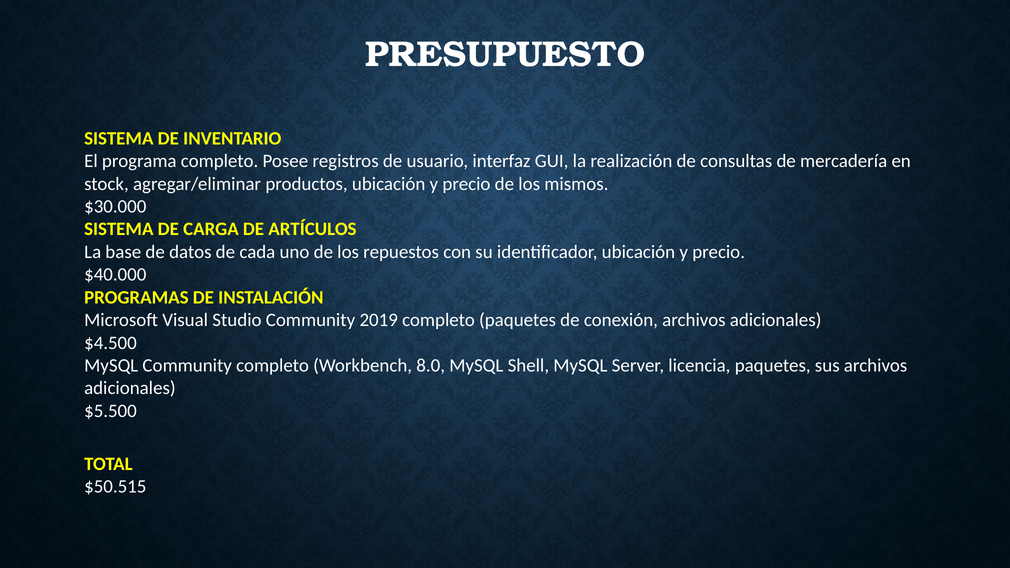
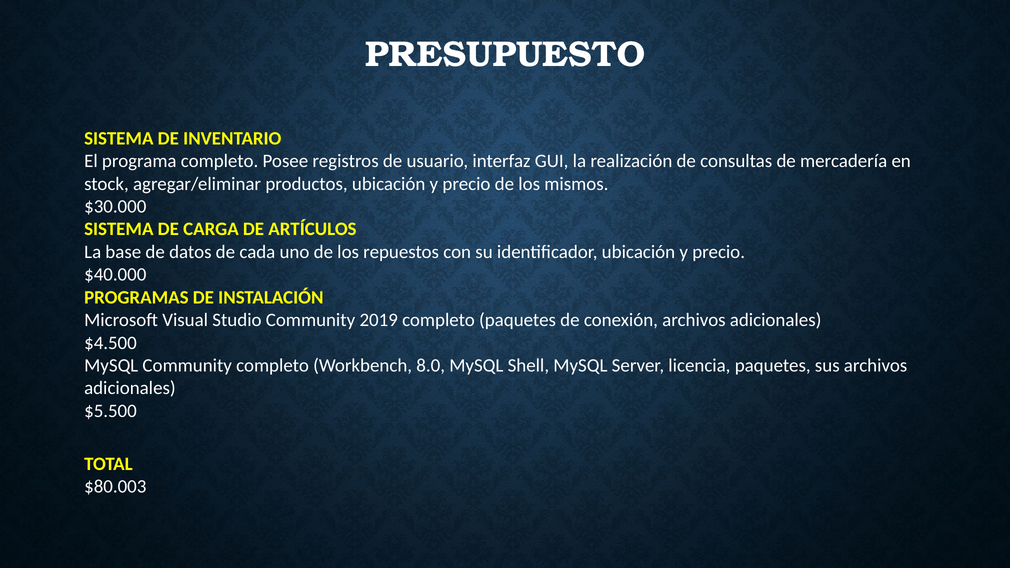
$50.515: $50.515 -> $80.003 (115, 487)
